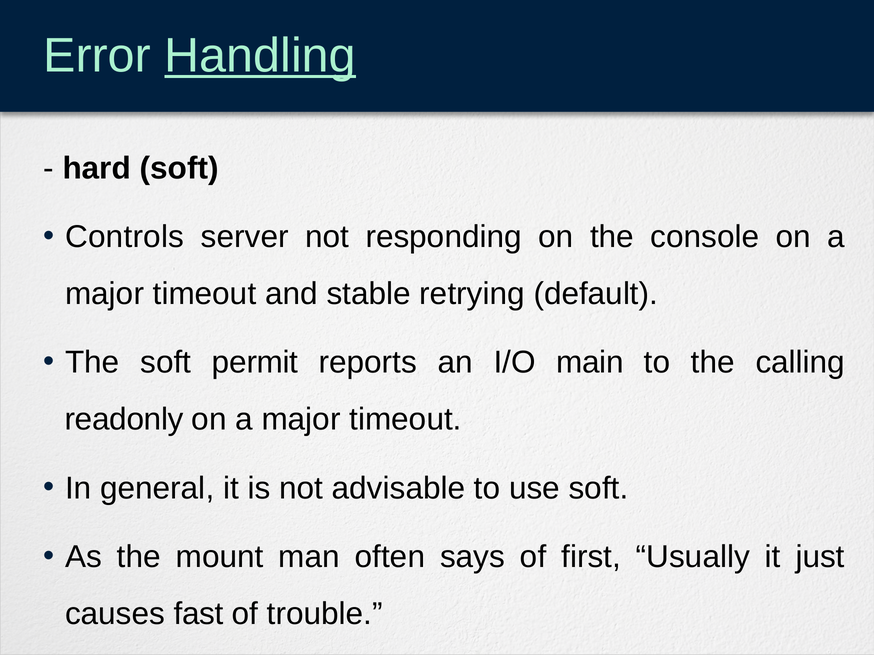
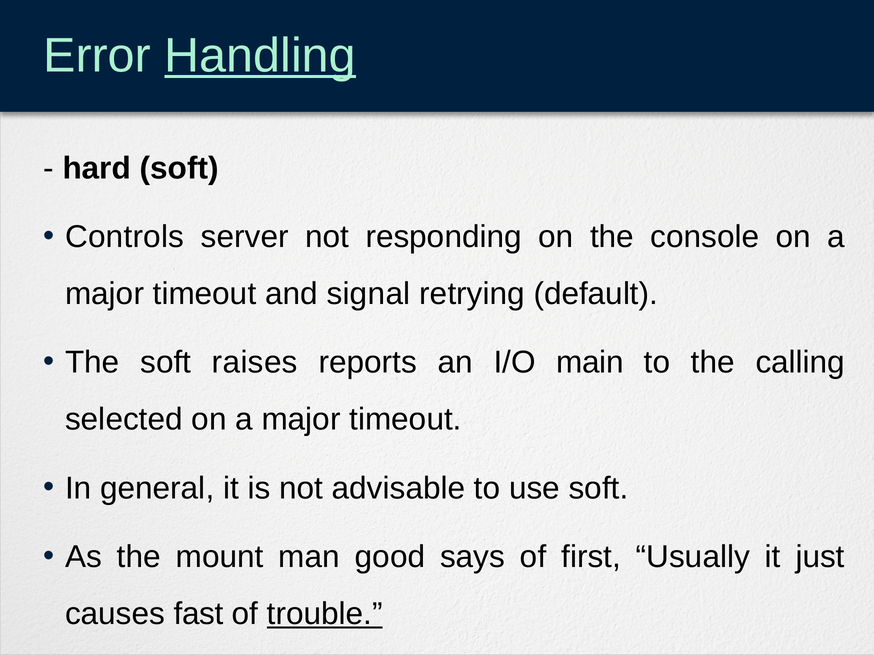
stable: stable -> signal (368, 294)
permit: permit -> raises (255, 363)
readonly: readonly -> selected (124, 420)
often: often -> good (390, 557)
trouble underline: none -> present (325, 614)
